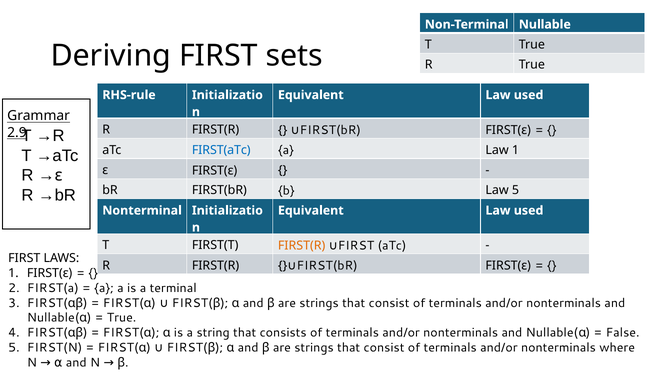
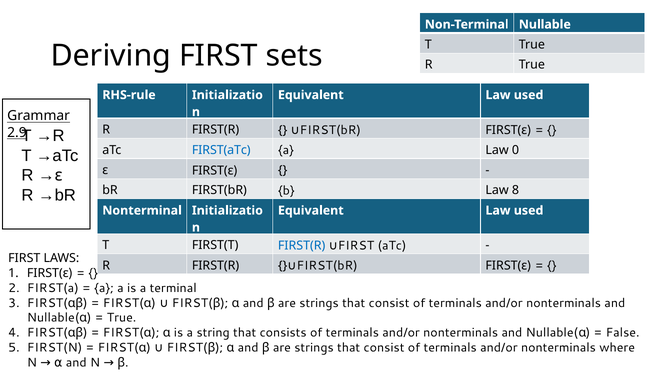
Law 1: 1 -> 0 (516, 150)
Law 5: 5 -> 8 (516, 191)
FIRST(R colour: orange -> blue (302, 246)
